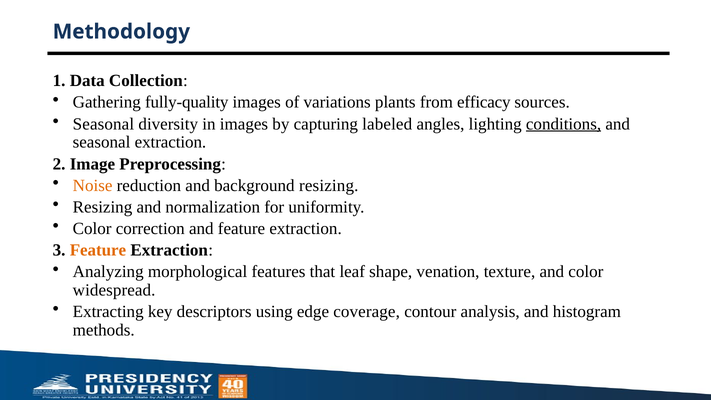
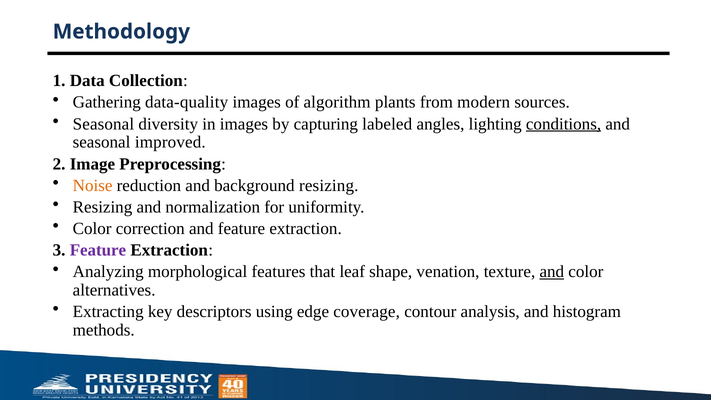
fully-quality: fully-quality -> data-quality (187, 102)
variations: variations -> algorithm (337, 102)
efficacy: efficacy -> modern (484, 102)
seasonal extraction: extraction -> improved (170, 142)
Feature colour: orange -> purple (98, 250)
and underline: none -> present (552, 272)
widespread: widespread -> alternatives (114, 290)
